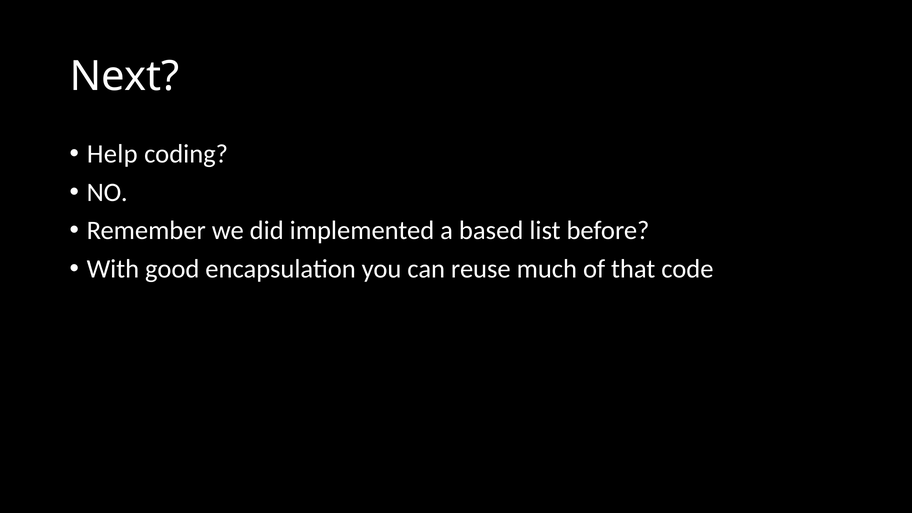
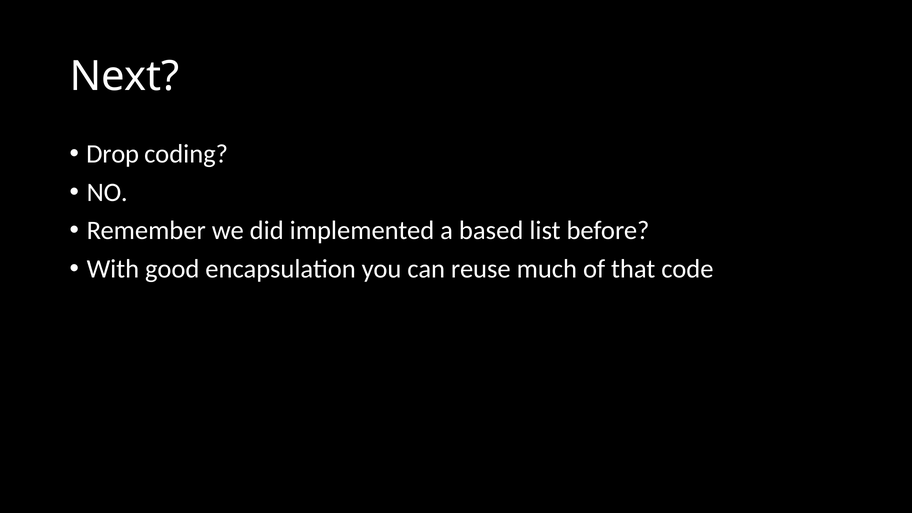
Help: Help -> Drop (113, 154)
